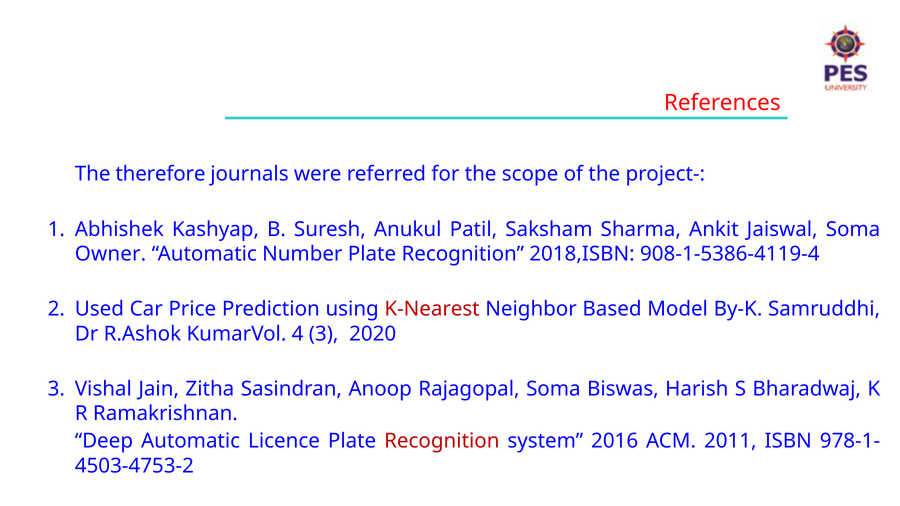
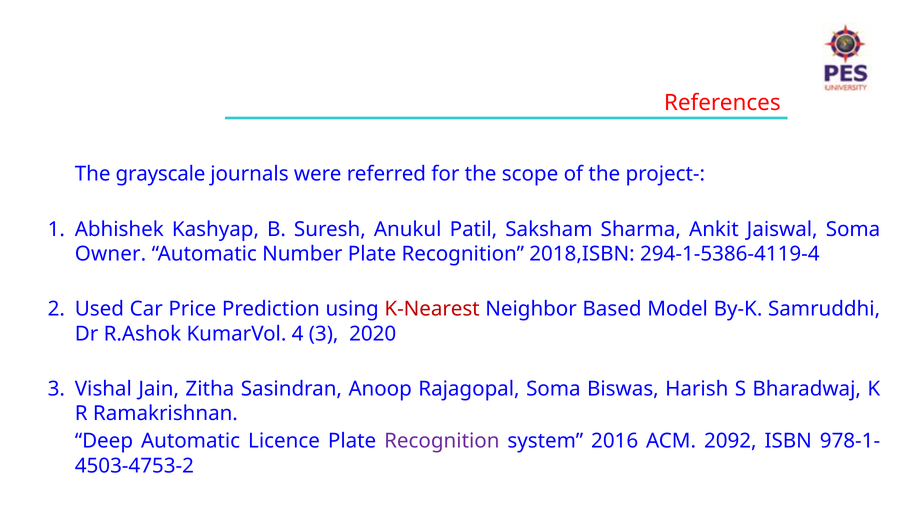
therefore: therefore -> grayscale (161, 174)
908-1-5386-4119-4: 908-1-5386-4119-4 -> 294-1-5386-4119-4 (730, 254)
Recognition colour: red -> purple (442, 441)
2011: 2011 -> 2092 (730, 441)
